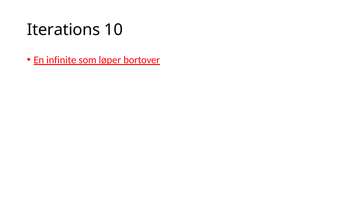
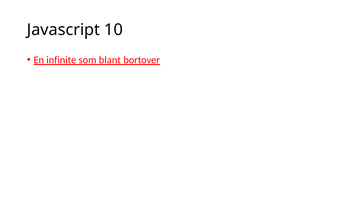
Iterations: Iterations -> Javascript (64, 30)
løper: løper -> blant (110, 60)
